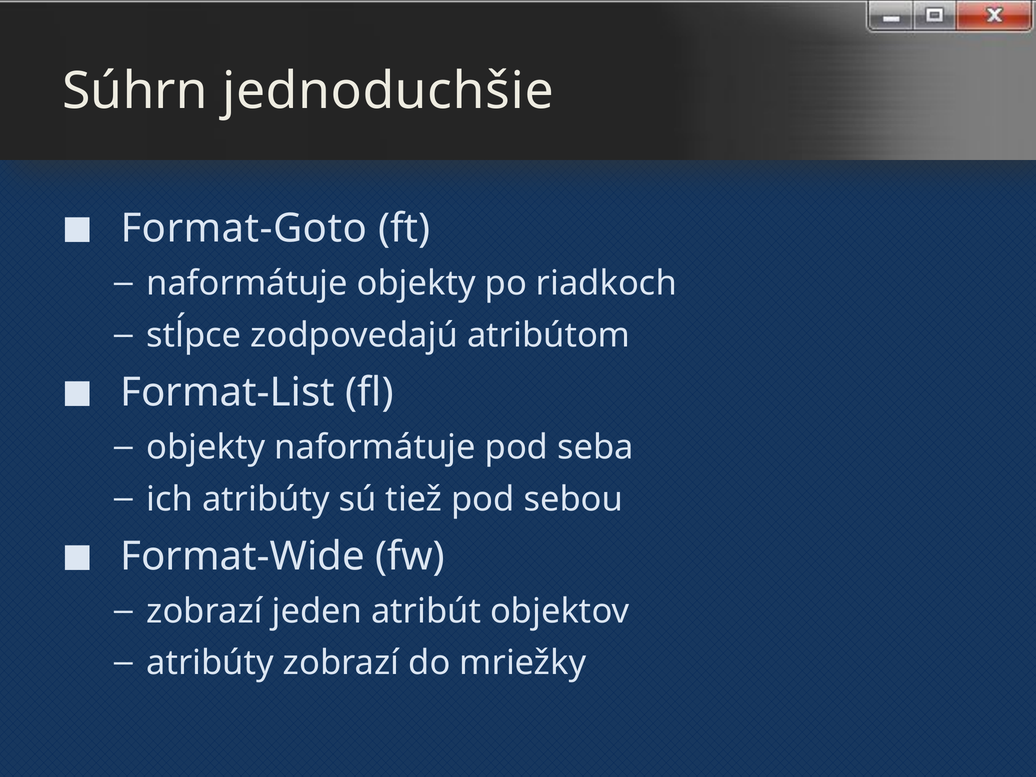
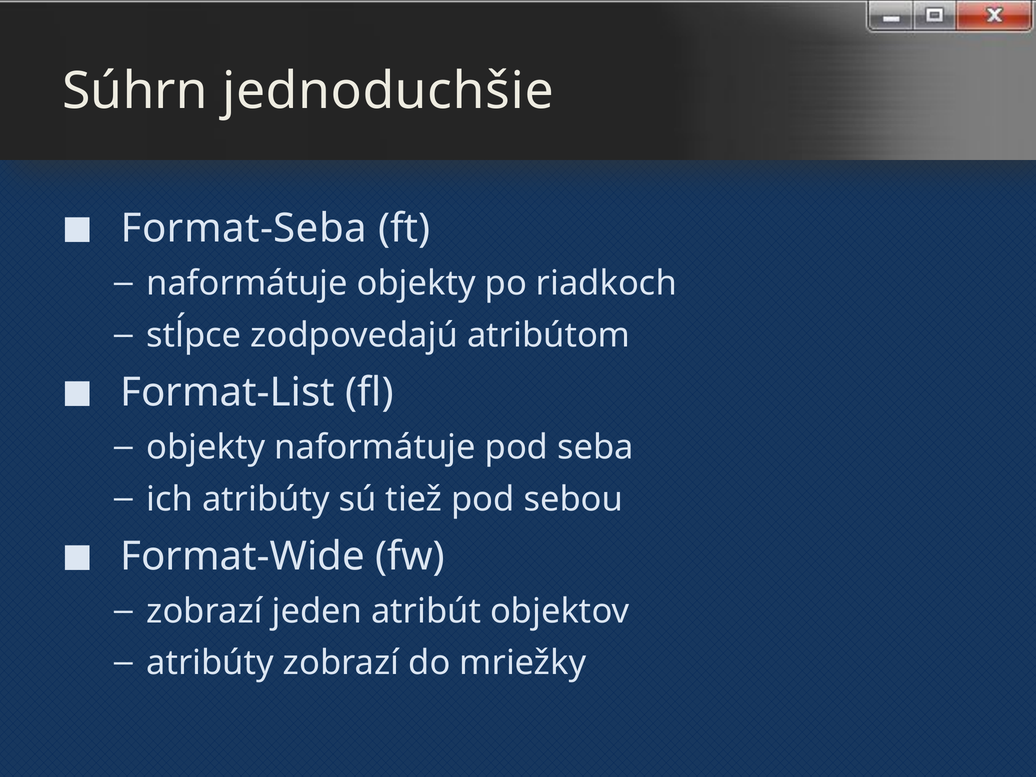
Format-Goto: Format-Goto -> Format-Seba (244, 229)
